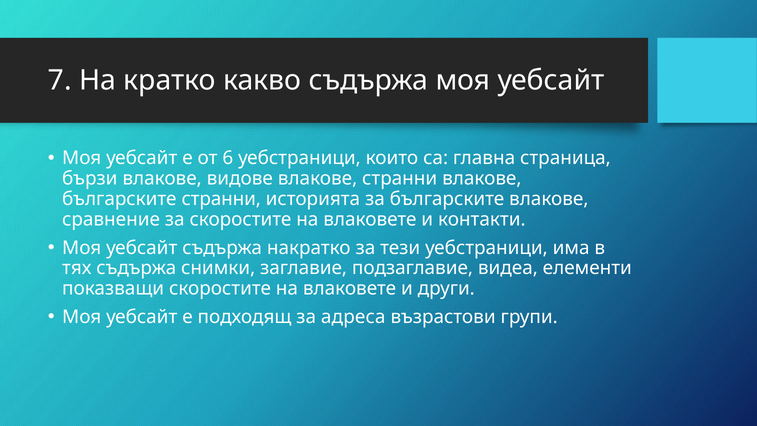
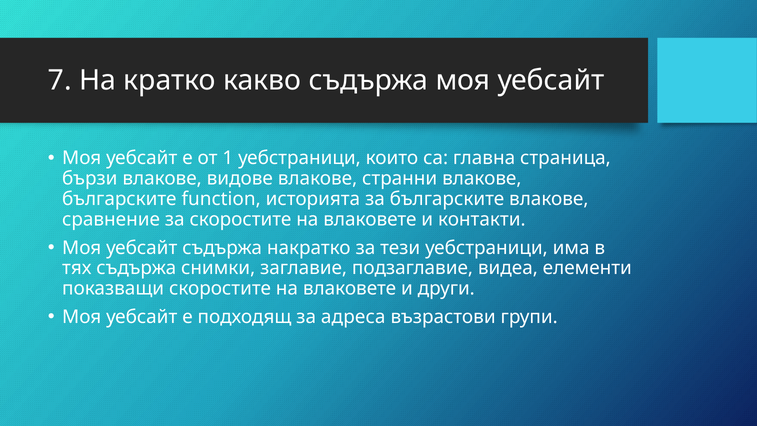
6: 6 -> 1 (228, 158)
българските странни: странни -> function (221, 199)
